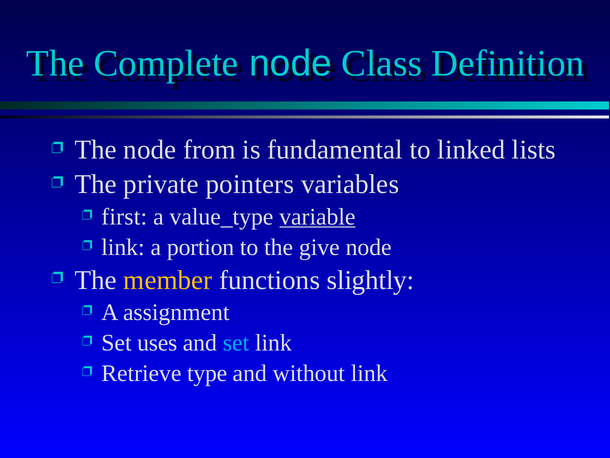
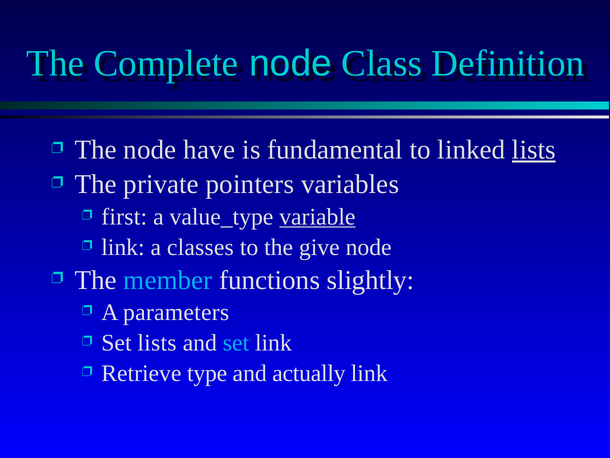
from: from -> have (209, 150)
lists underline: none -> present (534, 150)
portion: portion -> classes (200, 247)
member colour: yellow -> light blue (168, 280)
assignment: assignment -> parameters (176, 312)
Set uses: uses -> lists (157, 342)
without: without -> actually (309, 373)
